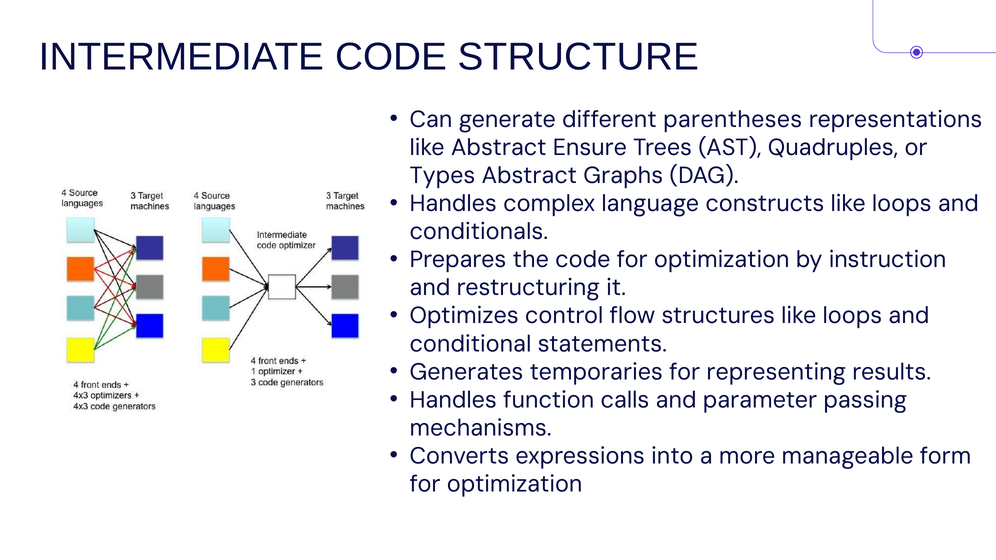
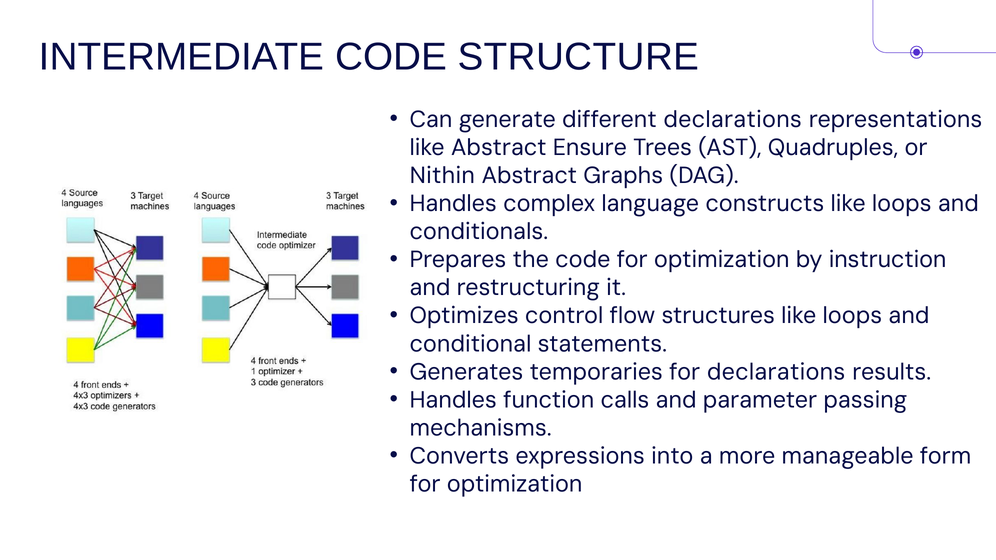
different parentheses: parentheses -> declarations (733, 120)
Types: Types -> Nithin (442, 176)
for representing: representing -> declarations (776, 372)
